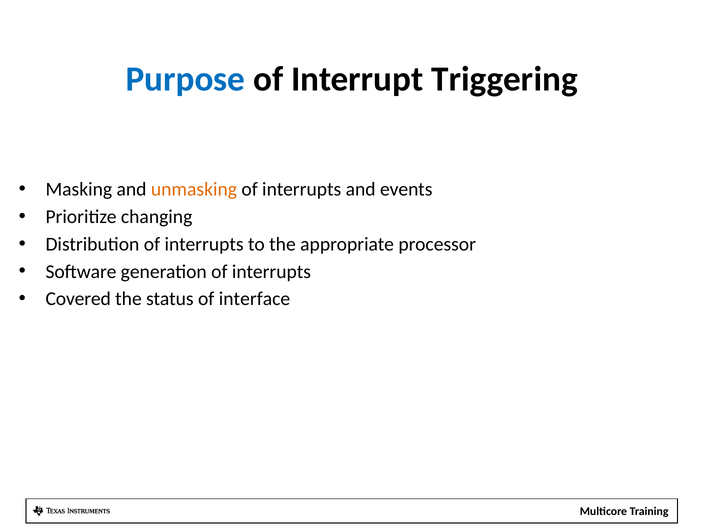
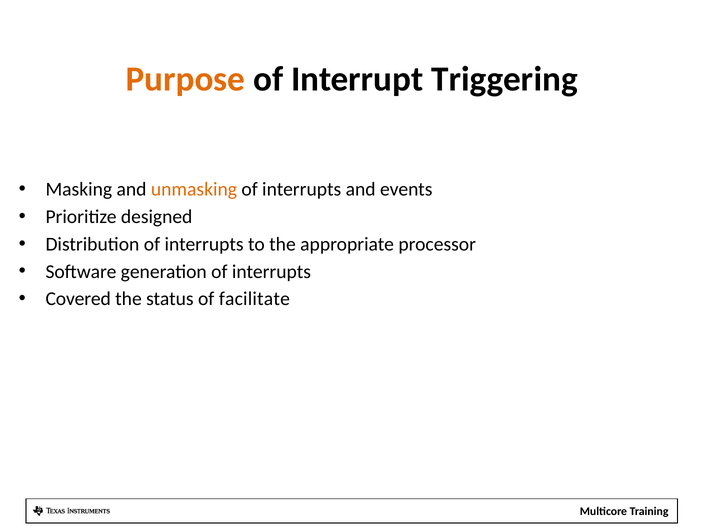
Purpose colour: blue -> orange (185, 79)
changing: changing -> designed (157, 217)
interface: interface -> facilitate (254, 299)
